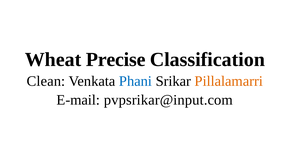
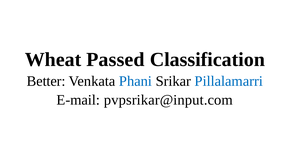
Precise: Precise -> Passed (115, 60)
Clean: Clean -> Better (46, 81)
Pillalamarri colour: orange -> blue (229, 81)
